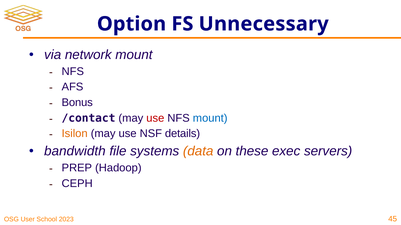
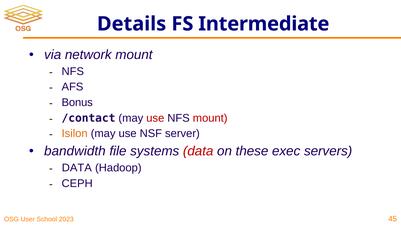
Option: Option -> Details (132, 24)
Unnecessary: Unnecessary -> Intermediate (264, 24)
mount colour: blue -> red (210, 118)
details: details -> server (182, 134)
data colour: orange -> red (198, 152)
PREP: PREP -> DATA (77, 168)
